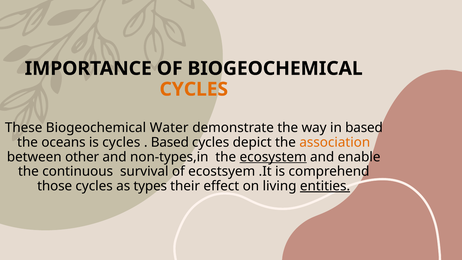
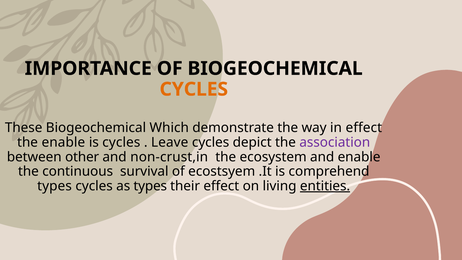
Water: Water -> Which (169, 128)
in based: based -> effect (364, 128)
the oceans: oceans -> enable (63, 142)
Based: Based -> Leave (170, 142)
association colour: orange -> purple (335, 142)
non-types,in: non-types,in -> non-crust,in (169, 157)
ecosystem underline: present -> none (273, 157)
those: those -> types (55, 186)
